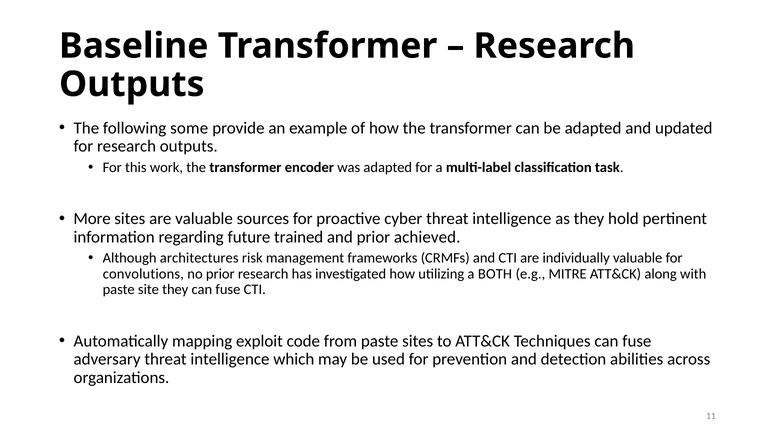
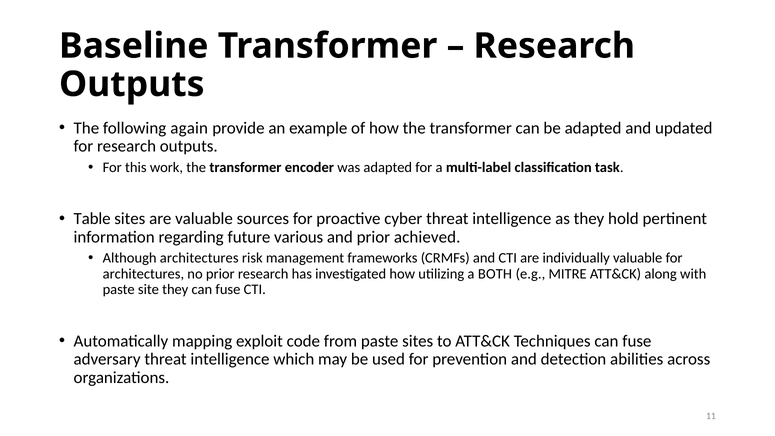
some: some -> again (189, 128)
More: More -> Table (92, 219)
trained: trained -> various (299, 237)
convolutions: convolutions -> architectures (143, 274)
